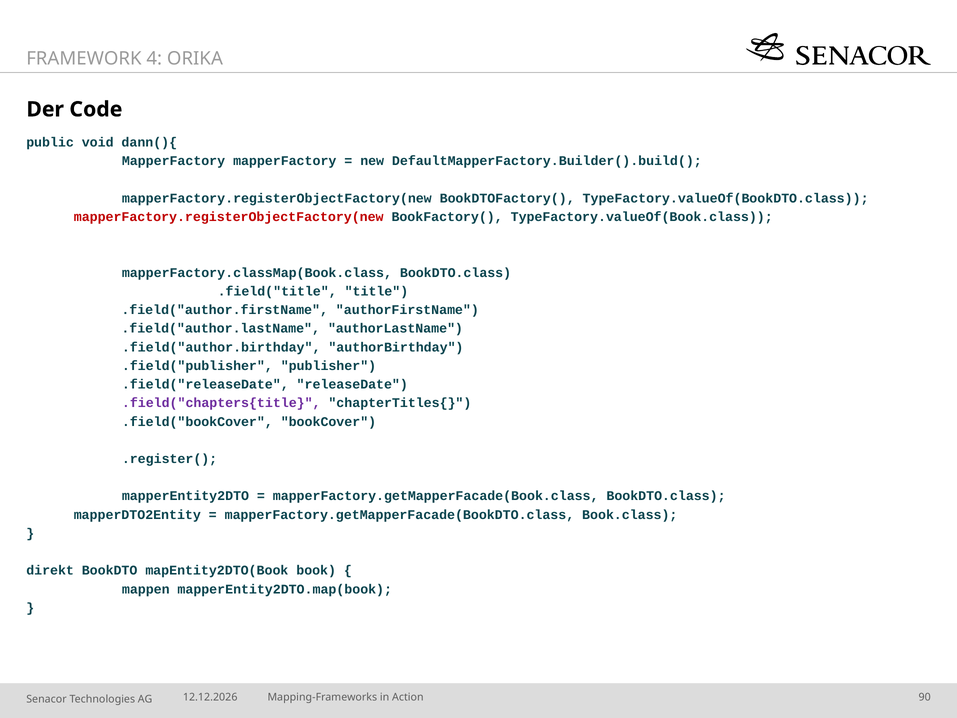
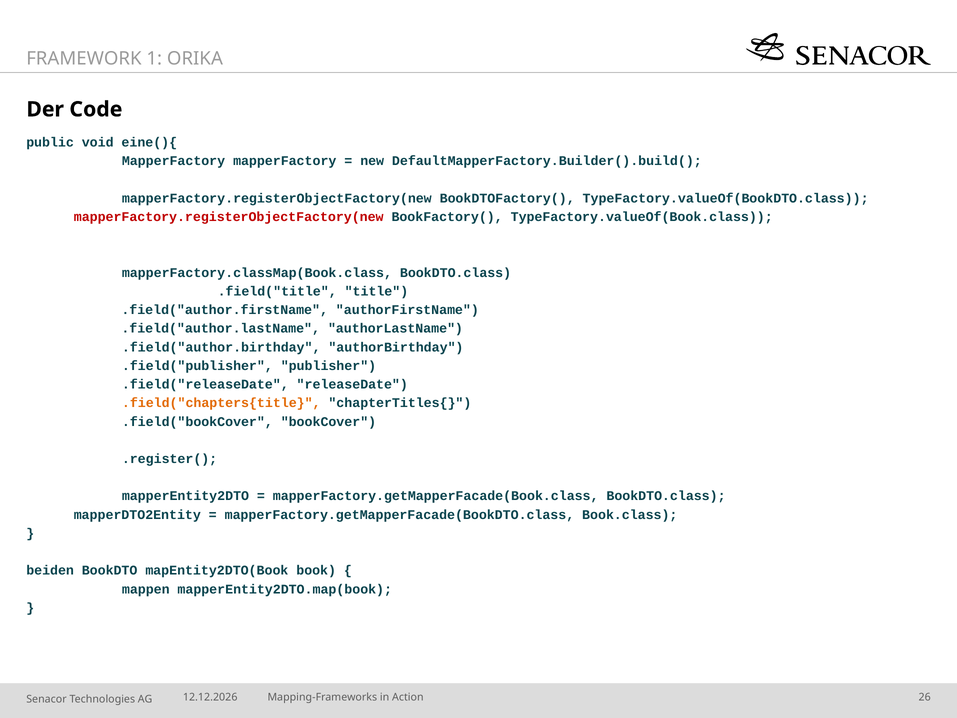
4: 4 -> 1 (154, 59)
dann(){: dann(){ -> eine(){ (149, 142)
.field("chapters{title colour: purple -> orange (221, 403)
direkt: direkt -> beiden (50, 570)
90: 90 -> 26 (925, 697)
